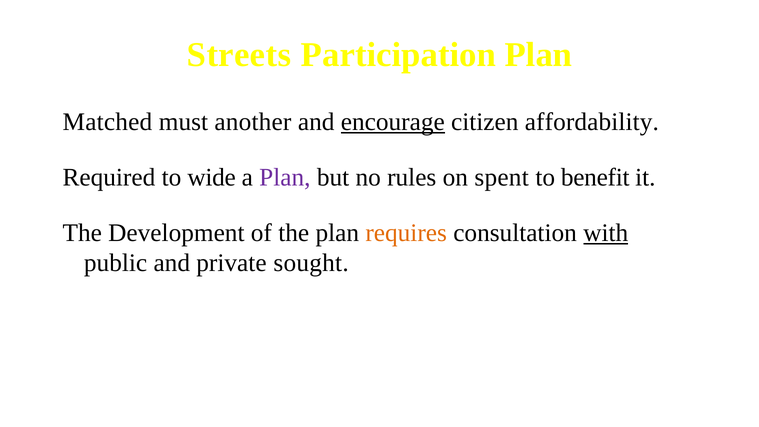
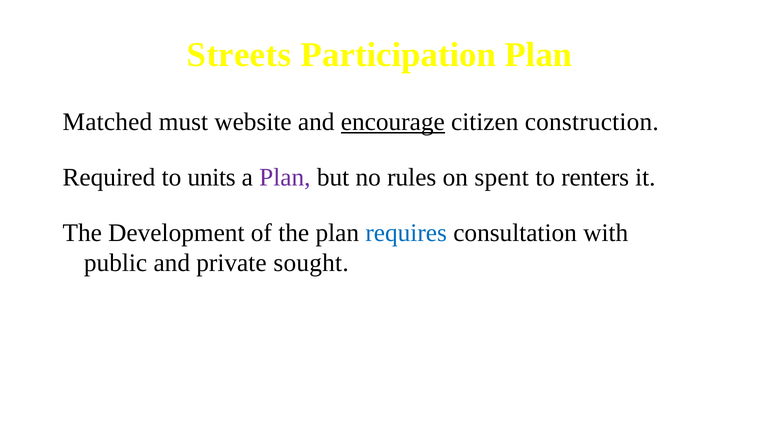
another: another -> website (253, 122)
affordability: affordability -> construction (592, 122)
wide: wide -> units (212, 177)
benefit: benefit -> renters (595, 177)
requires colour: orange -> blue (406, 233)
with underline: present -> none (606, 233)
